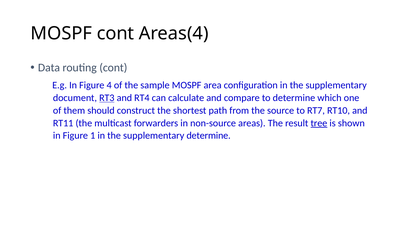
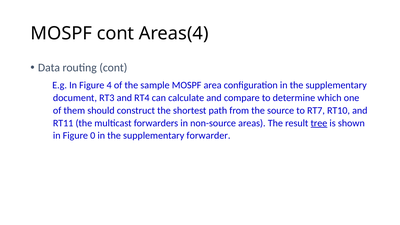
RT3 underline: present -> none (107, 98)
1: 1 -> 0 (93, 136)
supplementary determine: determine -> forwarder (208, 136)
